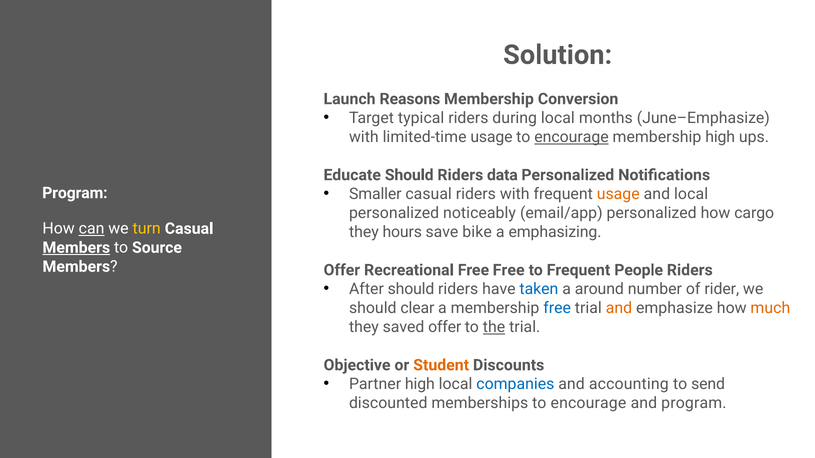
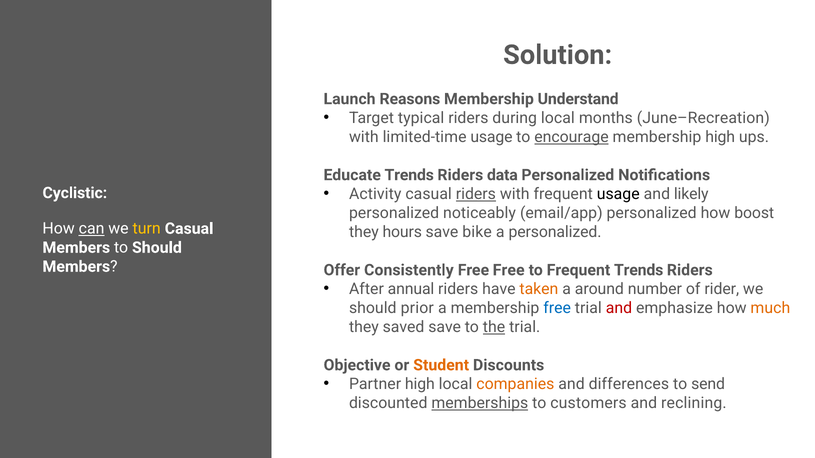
Conversion: Conversion -> Understand (578, 99)
June–Emphasize: June–Emphasize -> June–Recreation (703, 118)
Educate Should: Should -> Trends (409, 175)
Smaller: Smaller -> Activity (375, 194)
riders underline: none -> present (476, 194)
usage colour: orange -> black (618, 194)
and local: local -> likely (691, 194)
Program: Program -> Cyclistic (75, 193)
cargo: cargo -> boost (754, 213)
a emphasizing: emphasizing -> personalized (555, 232)
Members underline: present -> none (76, 248)
to Source: Source -> Should (157, 248)
Recreational: Recreational -> Consistently (409, 270)
Frequent People: People -> Trends (639, 270)
After should: should -> annual (411, 289)
taken colour: blue -> orange (539, 289)
clear: clear -> prior (417, 308)
and colour: orange -> red (619, 308)
saved offer: offer -> save (445, 327)
companies colour: blue -> orange (515, 384)
accounting: accounting -> differences (629, 384)
memberships underline: none -> present (480, 403)
encourage: encourage -> customers (588, 403)
and program: program -> reclining (694, 403)
